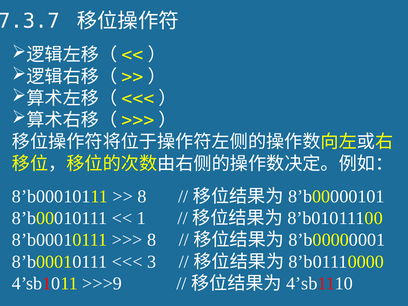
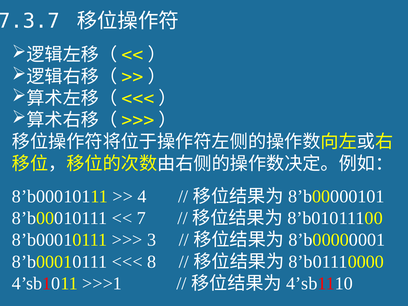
8: 8 -> 4 (142, 196)
1: 1 -> 7 (141, 218)
8: 8 -> 3 (152, 240)
3: 3 -> 8 (152, 262)
>>>9: >>>9 -> >>>1 (102, 283)
